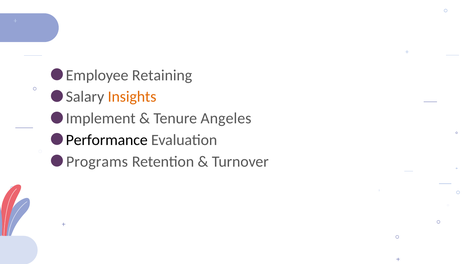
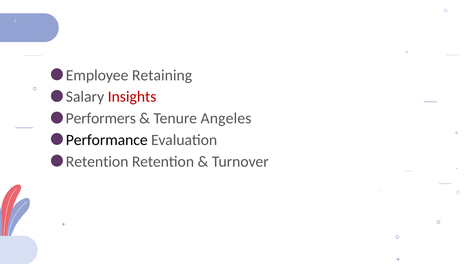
Insights colour: orange -> red (132, 97)
Implement: Implement -> Performers (101, 119)
Programs: Programs -> Retention (97, 162)
